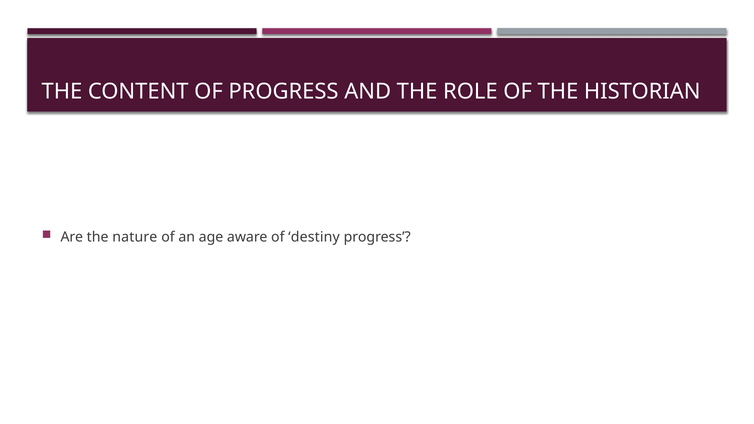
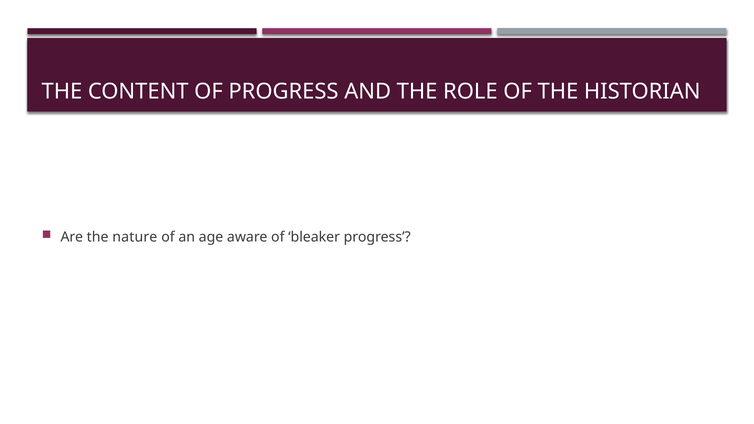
destiny: destiny -> bleaker (314, 237)
